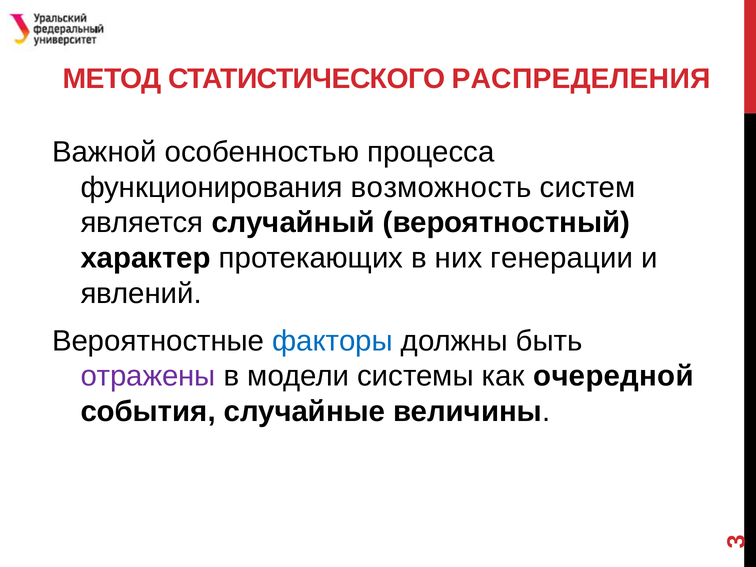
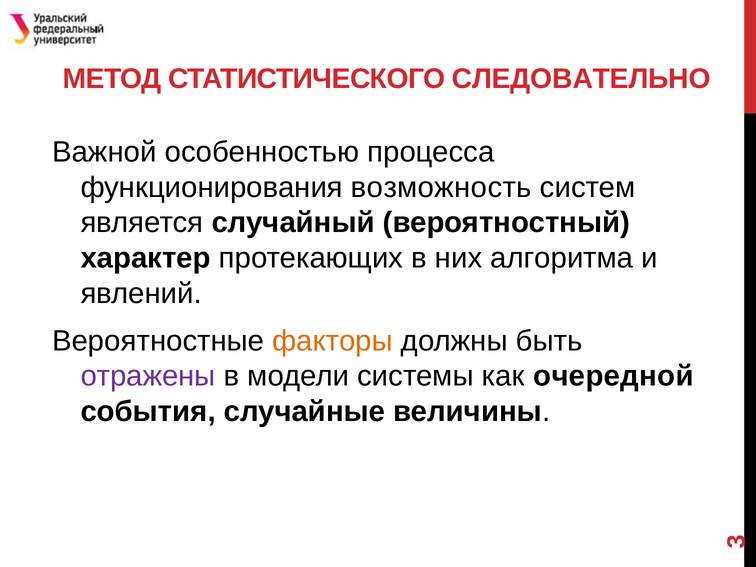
РАСПРЕДЕЛЕНИЯ: РАСПРЕДЕЛЕНИЯ -> СЛЕДОВАТЕЛЬНО (581, 79)
генерации: генерации -> алгоритма (562, 258)
факторы colour: blue -> orange (333, 341)
